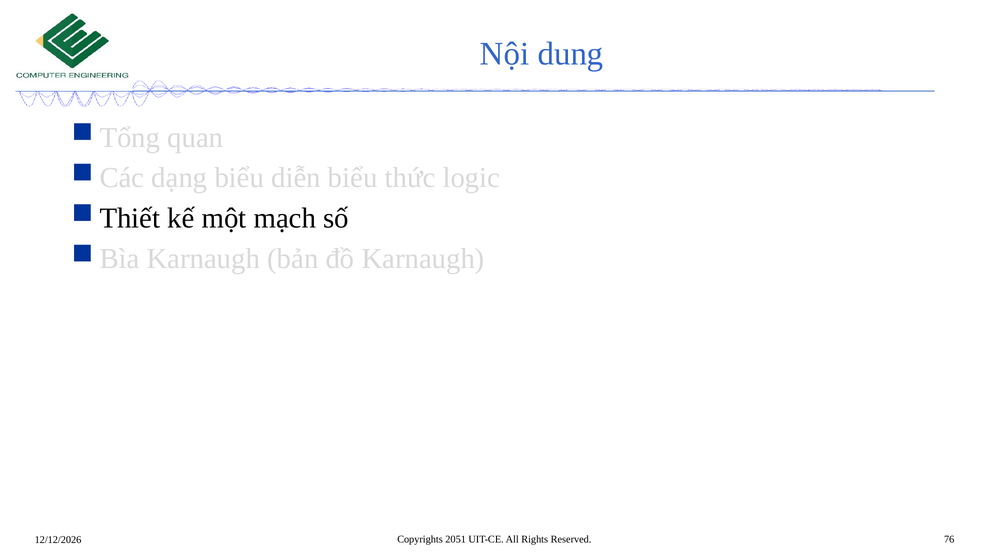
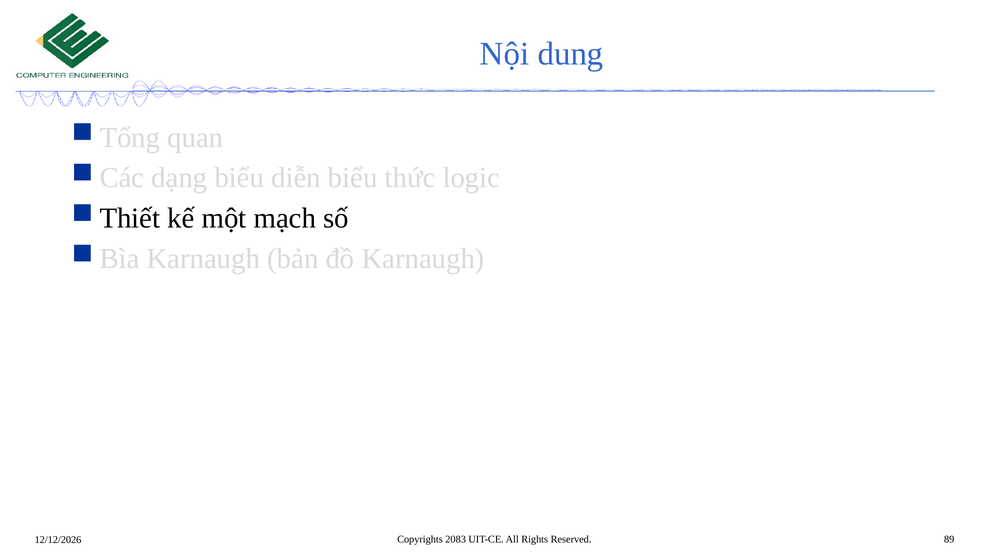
2051: 2051 -> 2083 (456, 540)
76: 76 -> 89 (949, 540)
